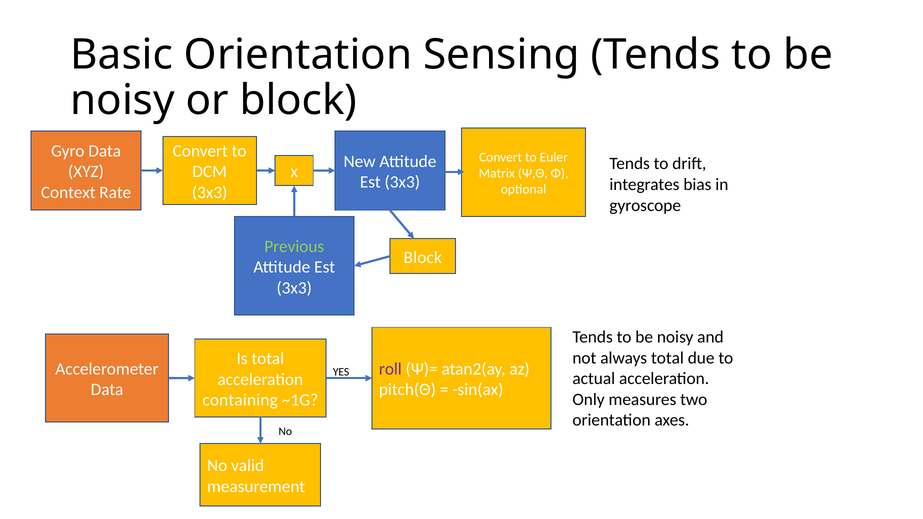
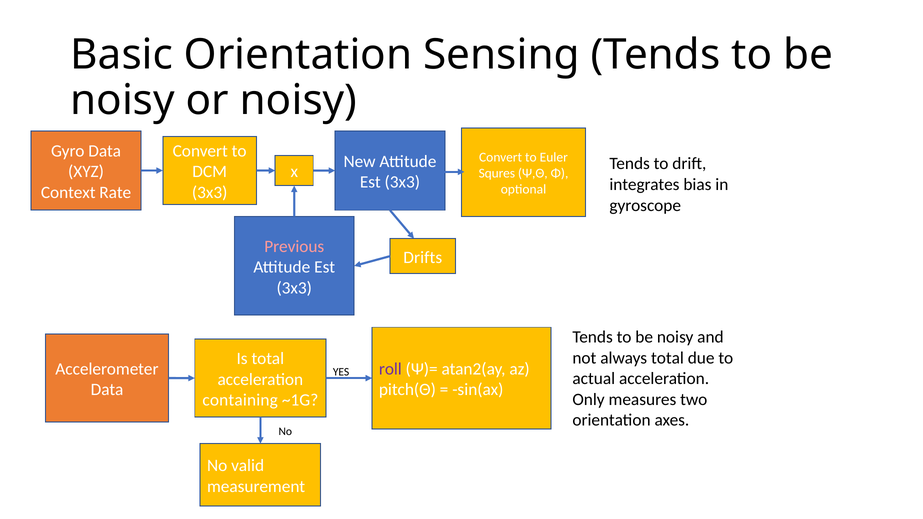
or block: block -> noisy (298, 100)
Matrix: Matrix -> Squres (497, 173)
Previous colour: light green -> pink (294, 246)
Block: Block -> Drifts (423, 257)
